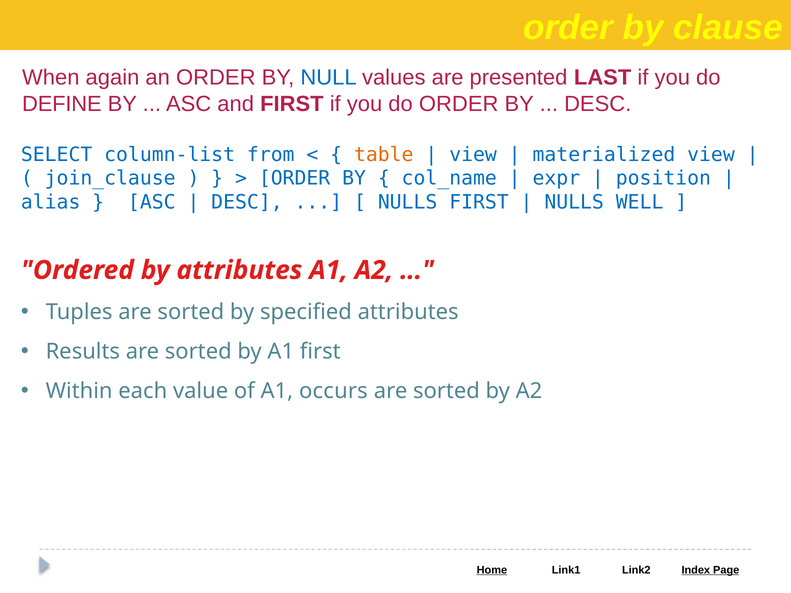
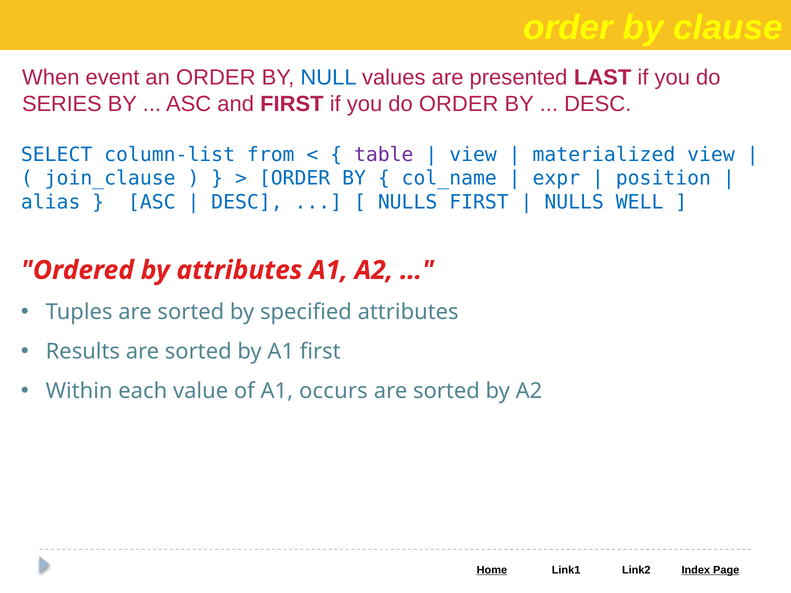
again: again -> event (112, 77)
DEFINE: DEFINE -> SERIES (62, 104)
table colour: orange -> purple (384, 155)
